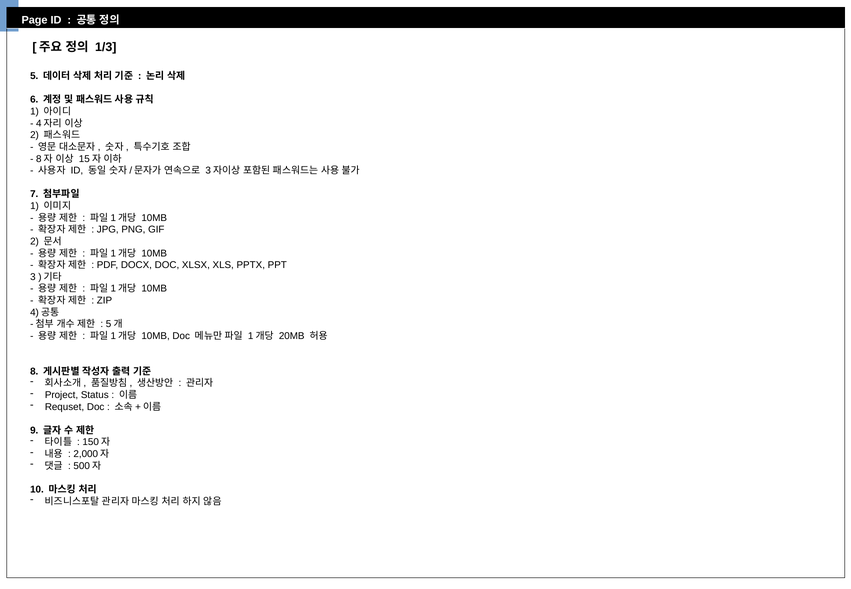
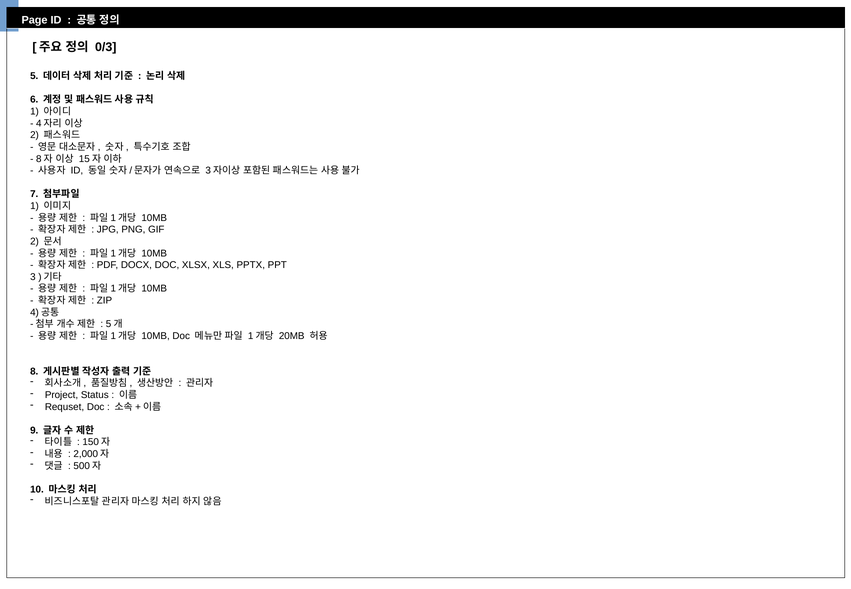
1/3: 1/3 -> 0/3 (106, 47)
